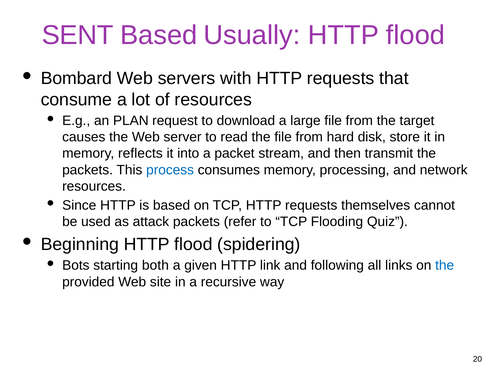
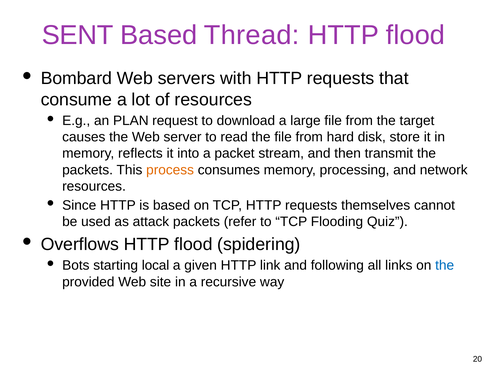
Usually: Usually -> Thread (252, 35)
process colour: blue -> orange (170, 170)
Beginning: Beginning -> Overflows (80, 244)
both: both -> local (156, 266)
